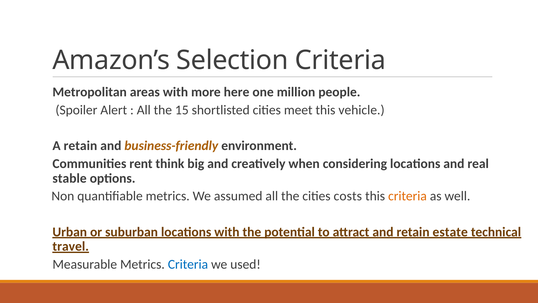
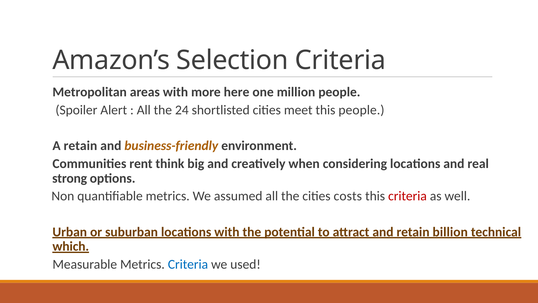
15: 15 -> 24 (182, 110)
this vehicle: vehicle -> people (361, 110)
stable: stable -> strong (70, 178)
criteria colour: orange -> red (407, 196)
estate: estate -> billion (450, 232)
travel: travel -> which (71, 246)
